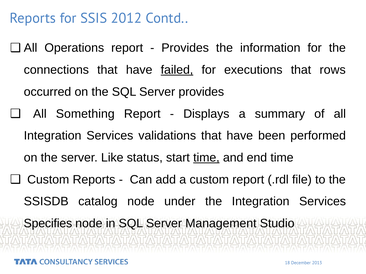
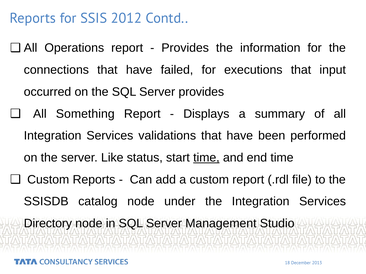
failed underline: present -> none (177, 70)
rows: rows -> input (333, 70)
Specifies: Specifies -> Directory (48, 224)
